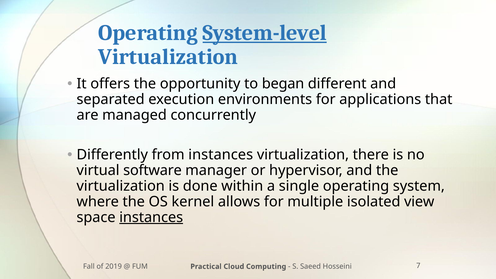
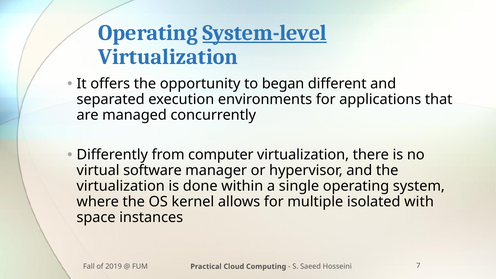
from instances: instances -> computer (221, 155)
view: view -> with (419, 202)
instances underline: present -> none (151, 217)
